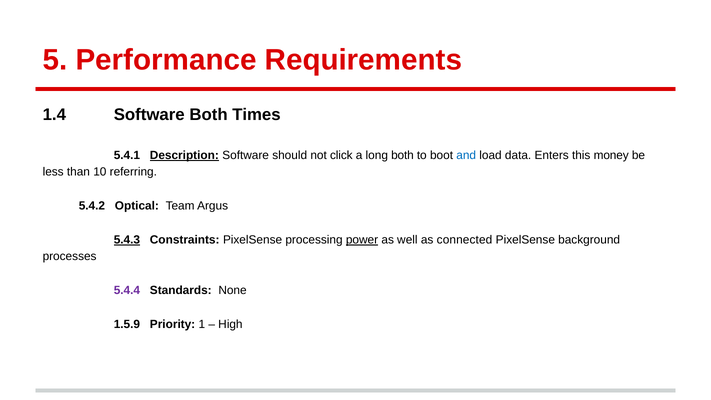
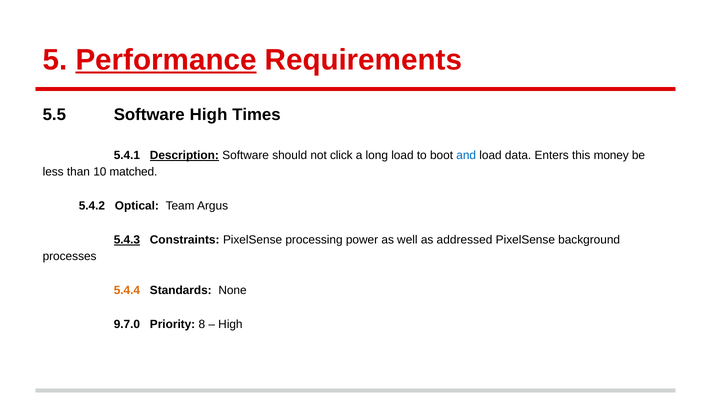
Performance underline: none -> present (166, 60)
1.4: 1.4 -> 5.5 (54, 115)
Software Both: Both -> High (209, 115)
long both: both -> load (402, 155)
referring: referring -> matched (133, 172)
power underline: present -> none (362, 240)
connected: connected -> addressed (465, 240)
5.4.4 colour: purple -> orange (127, 290)
1.5.9: 1.5.9 -> 9.7.0 (127, 325)
1: 1 -> 8 (202, 325)
